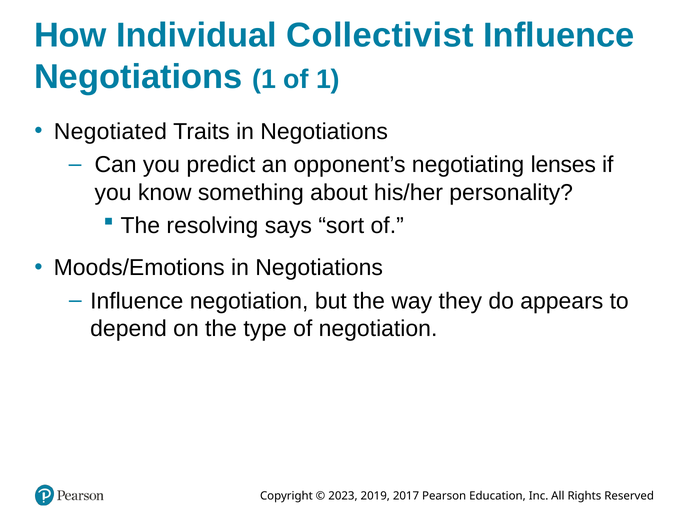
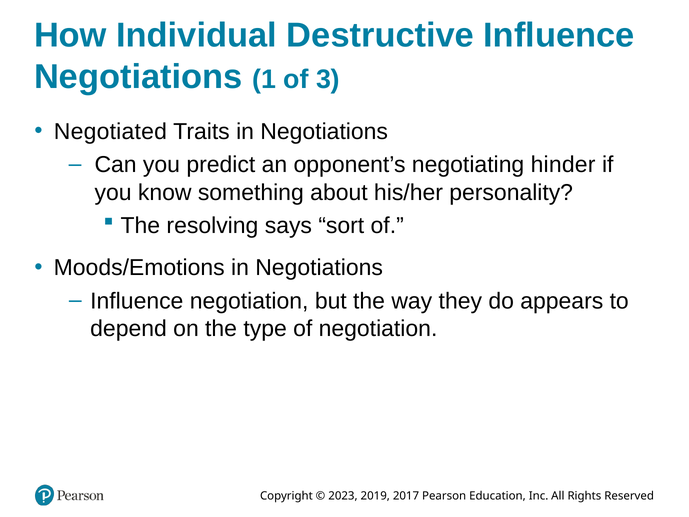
Collectivist: Collectivist -> Destructive (380, 36)
of 1: 1 -> 3 (328, 79)
lenses: lenses -> hinder (563, 165)
